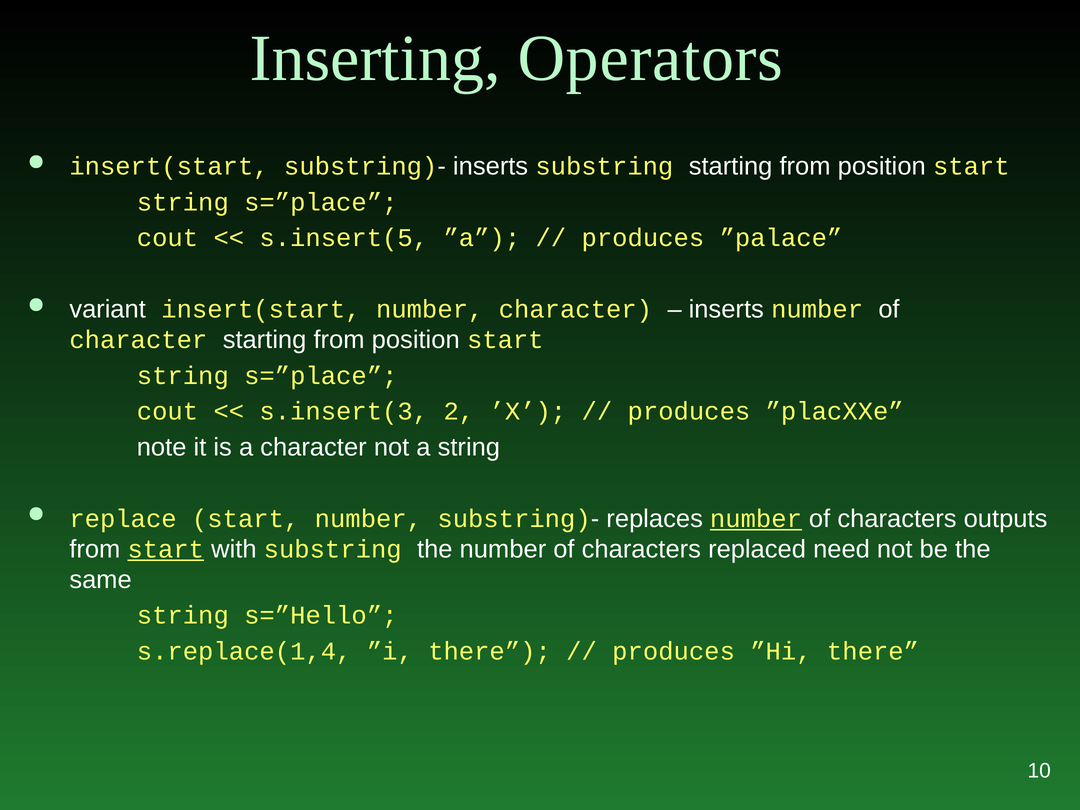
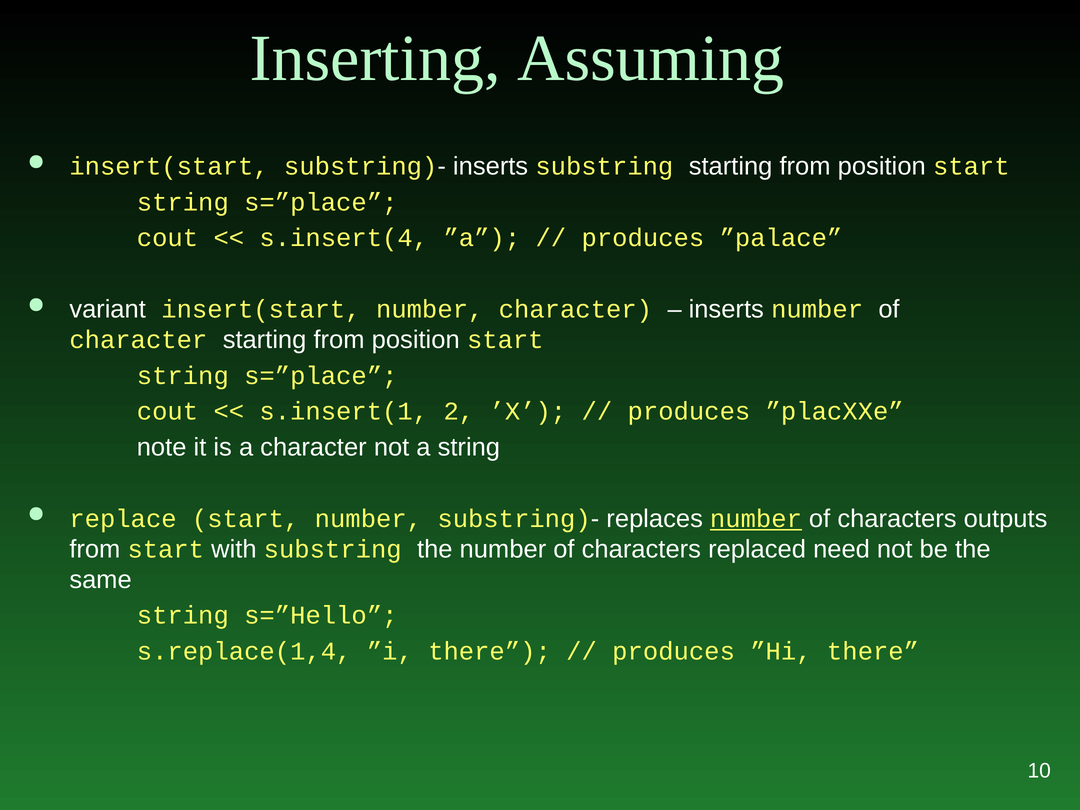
Operators: Operators -> Assuming (651, 59)
s.insert(5: s.insert(5 -> s.insert(4 (344, 238)
s.insert(3: s.insert(3 -> s.insert(1 (344, 411)
start underline: present -> none (166, 549)
